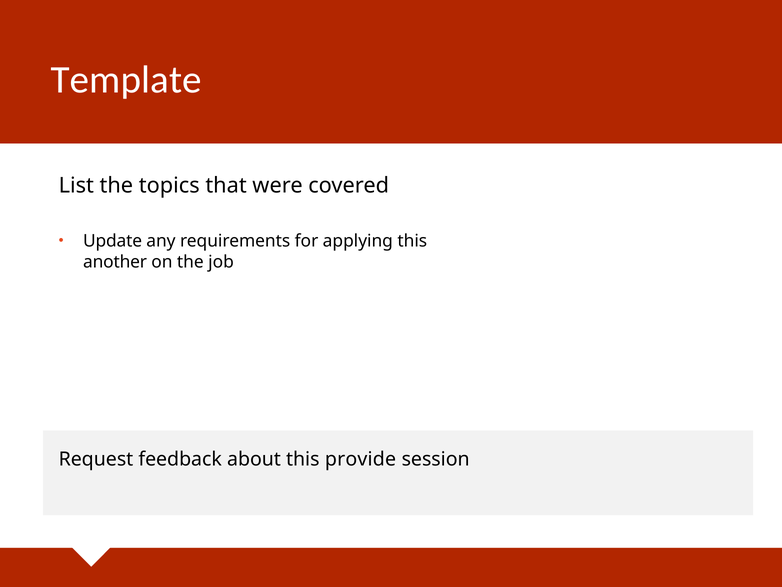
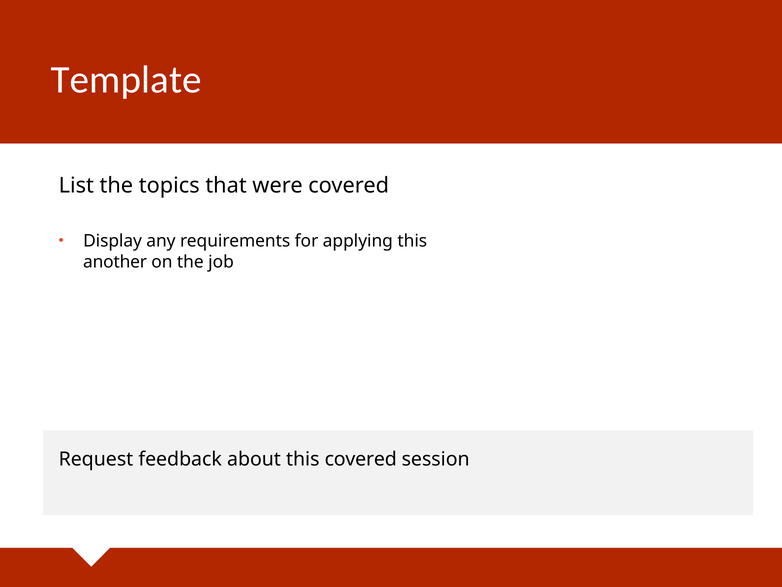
Update: Update -> Display (113, 241)
this provide: provide -> covered (361, 459)
